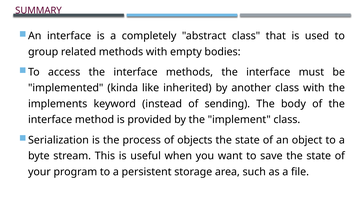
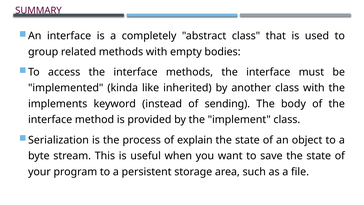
objects: objects -> explain (195, 140)
